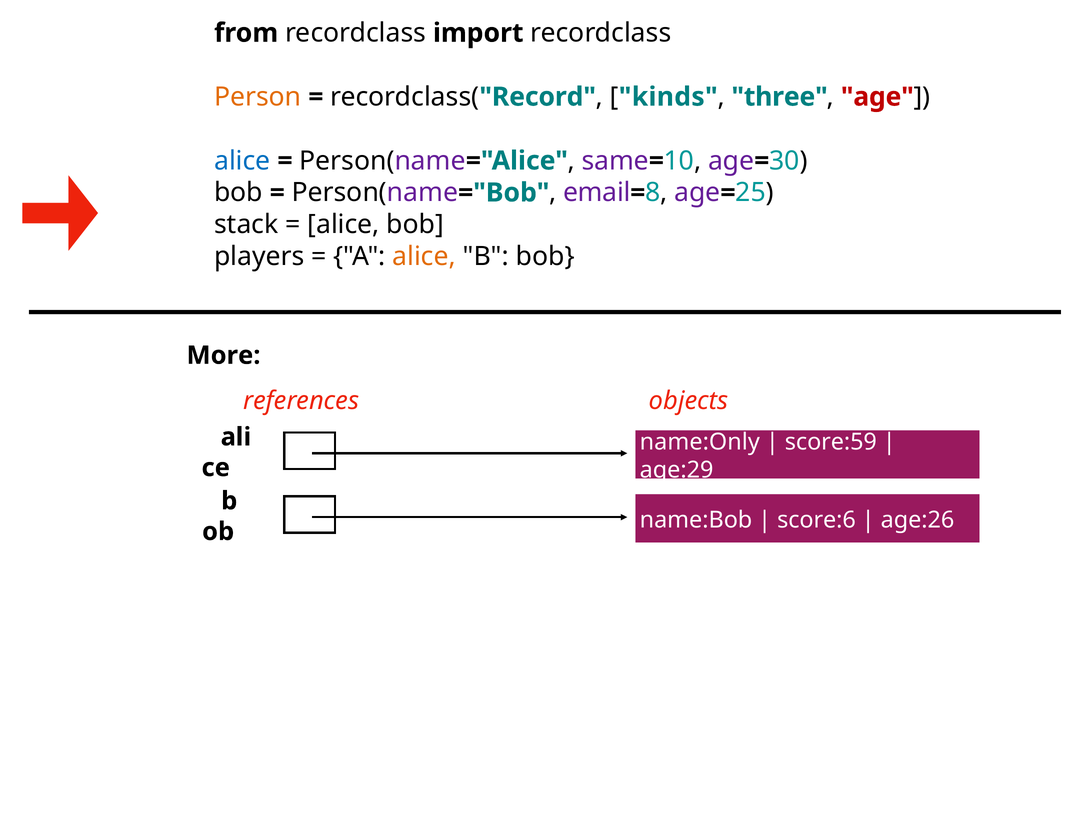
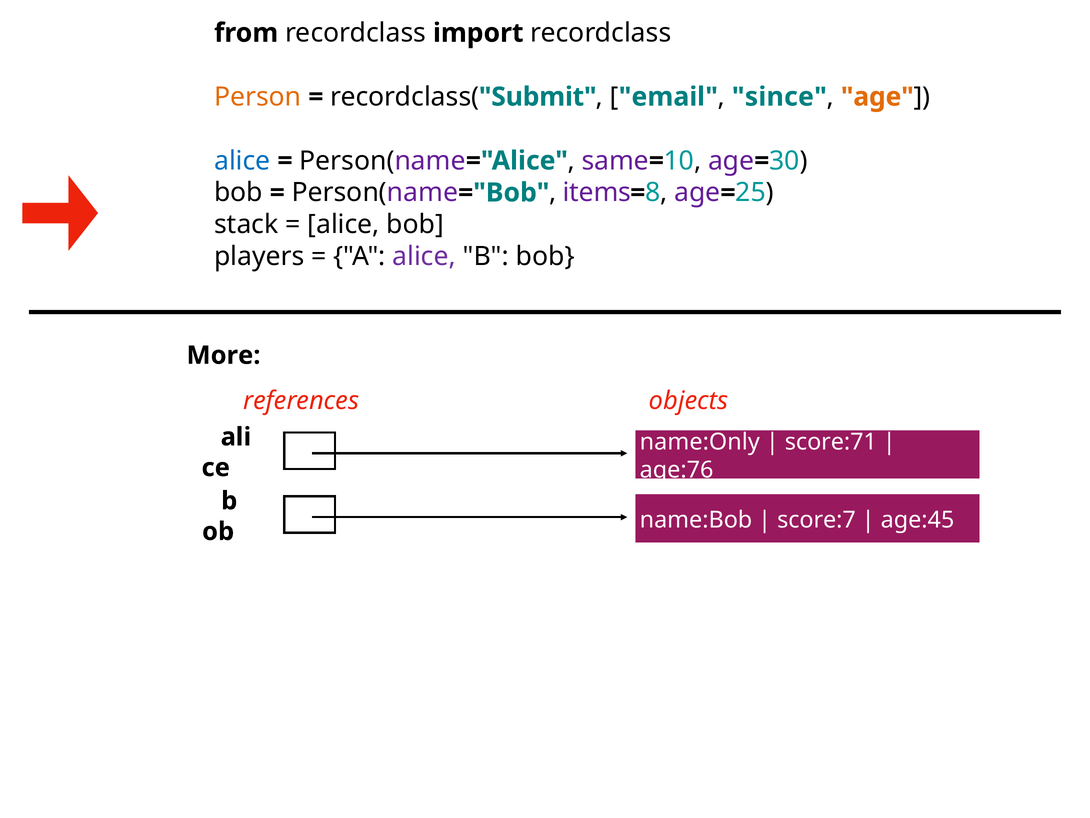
Record: Record -> Submit (538, 97)
kinds: kinds -> email (668, 97)
three: three -> since (779, 97)
age colour: red -> orange (877, 97)
email: email -> items (597, 193)
alice colour: orange -> purple (424, 256)
score:59: score:59 -> score:71 (831, 442)
age:29: age:29 -> age:76 (677, 470)
score:6: score:6 -> score:7 (816, 520)
age:26: age:26 -> age:45 (918, 520)
